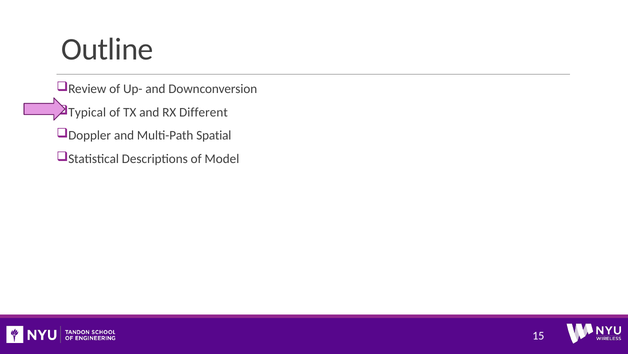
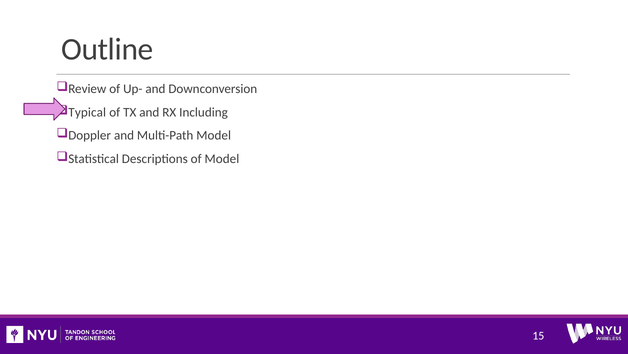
Different: Different -> Including (204, 112)
Multi-Path Spatial: Spatial -> Model (214, 135)
